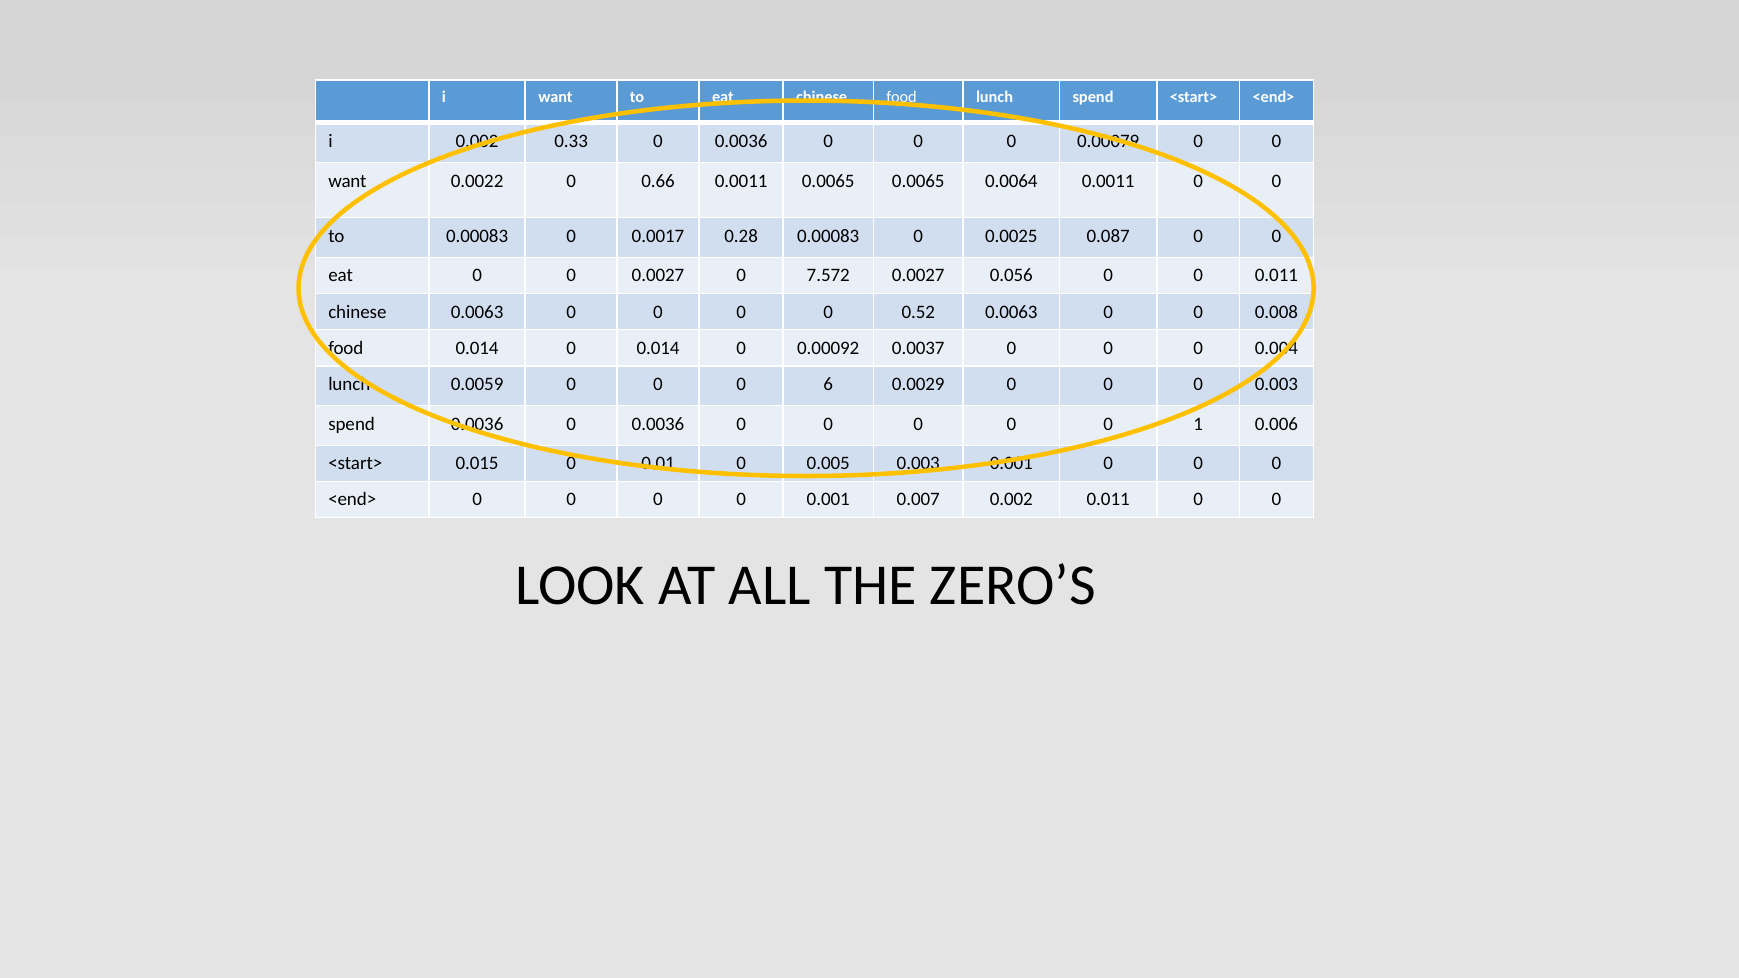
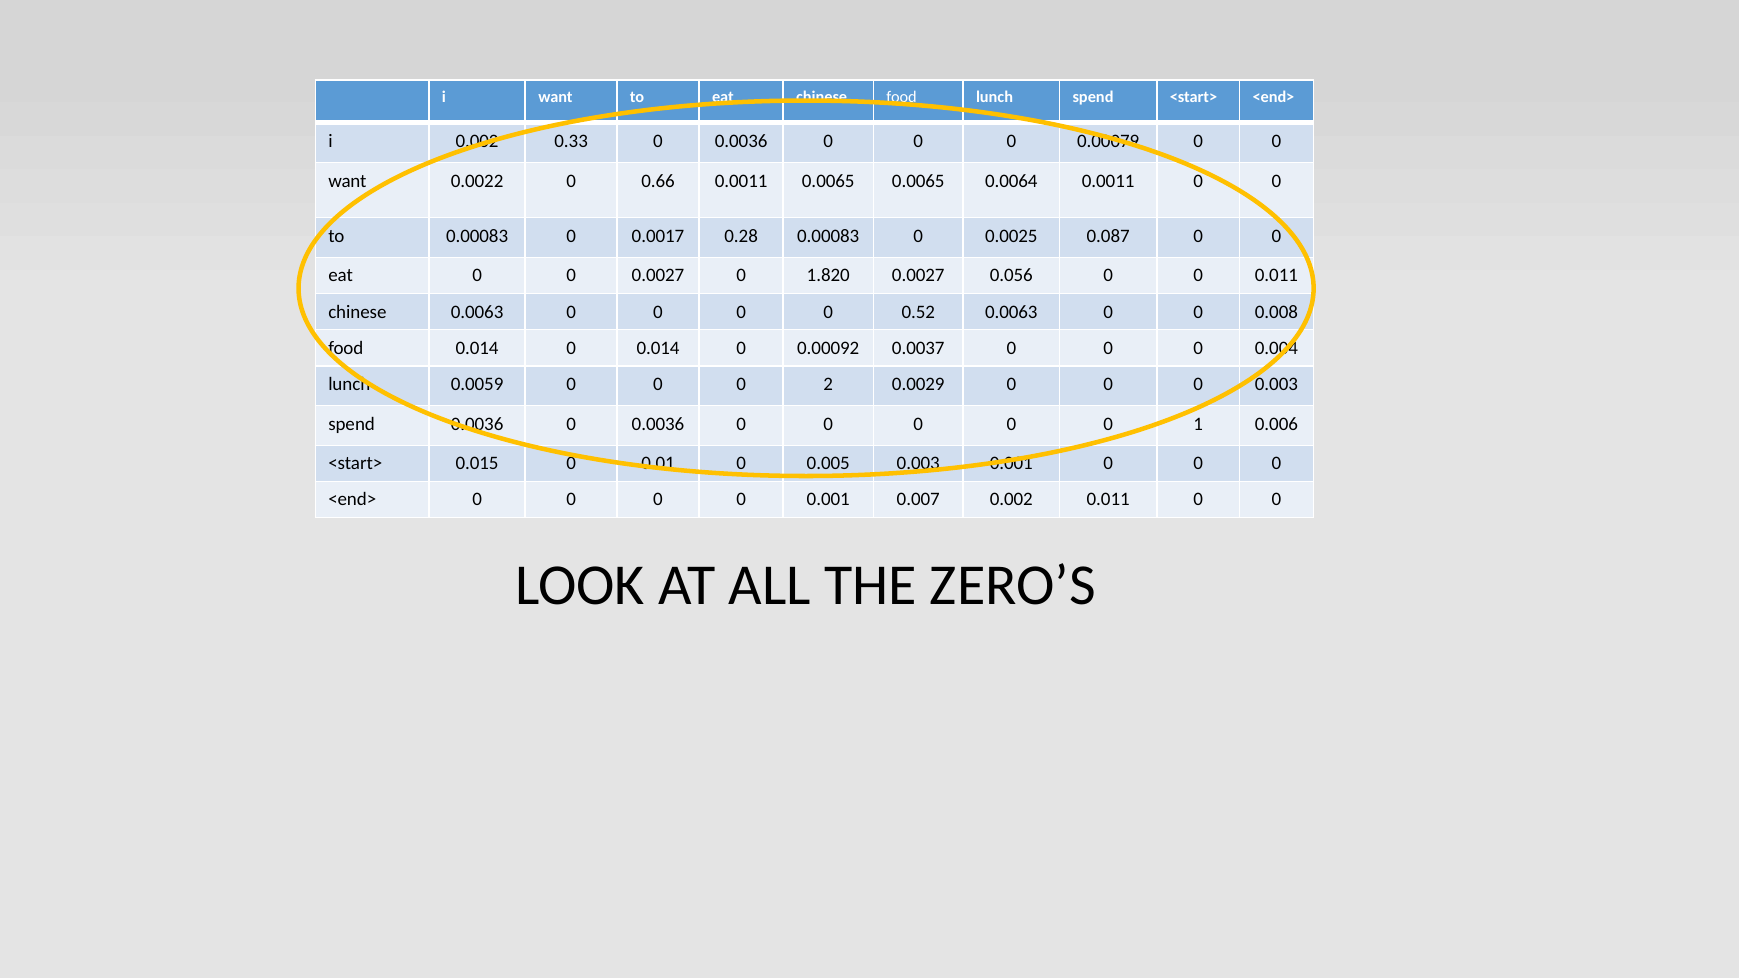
7.572: 7.572 -> 1.820 (828, 276)
6: 6 -> 2 (828, 384)
